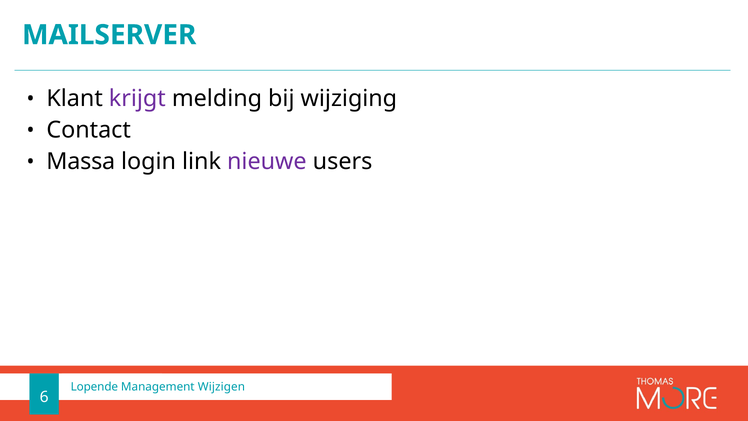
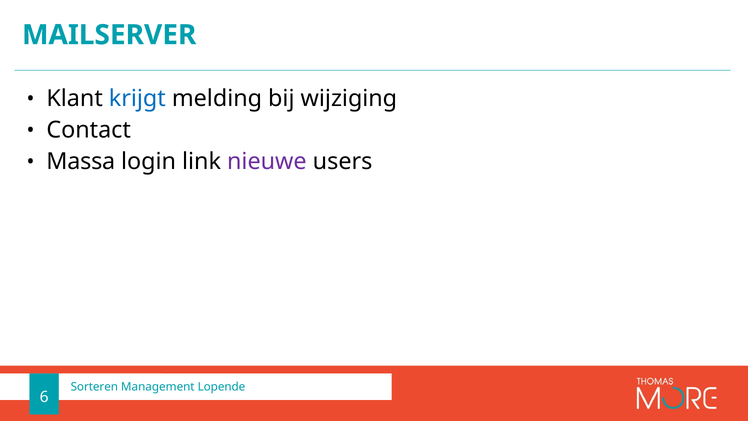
krijgt colour: purple -> blue (137, 99)
Lopende: Lopende -> Sorteren (94, 386)
Wijzigen: Wijzigen -> Lopende (221, 386)
